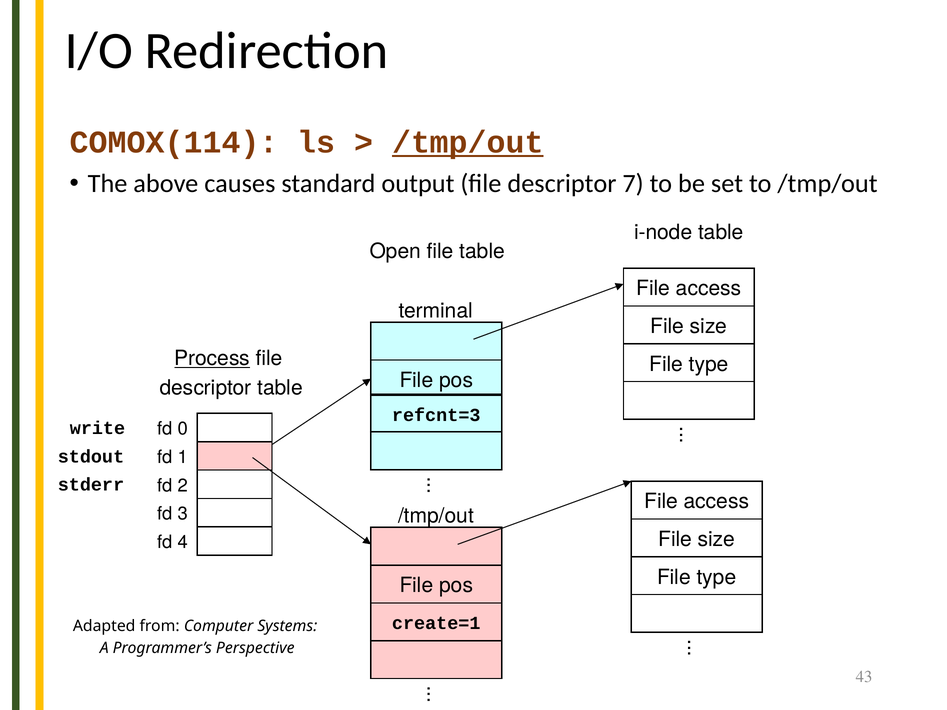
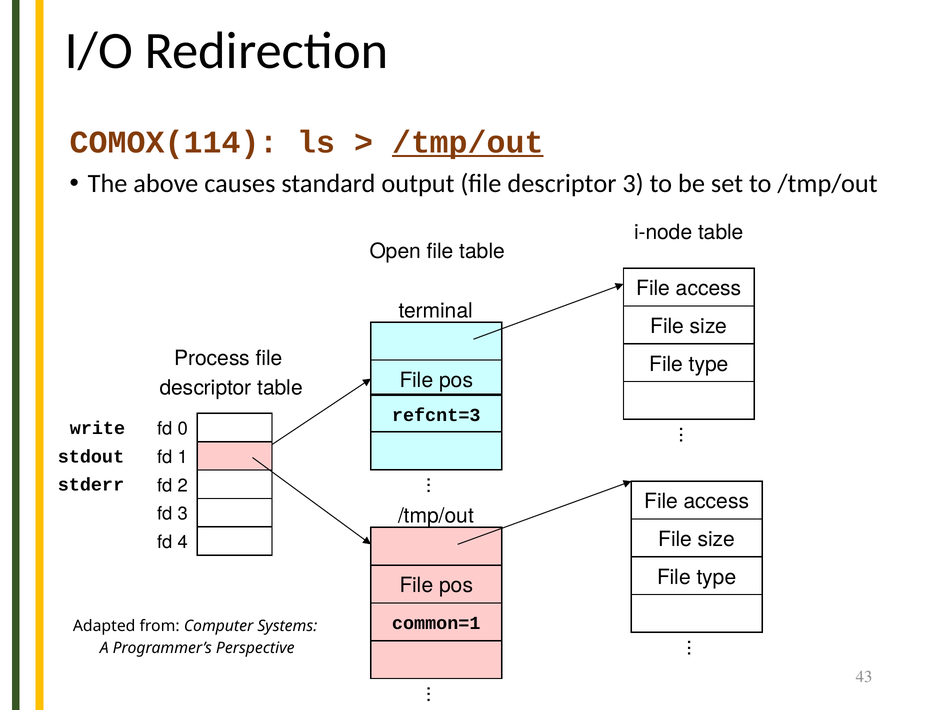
descriptor 7: 7 -> 3 (633, 184)
Process underline: present -> none (212, 359)
create=1: create=1 -> common=1 (436, 623)
